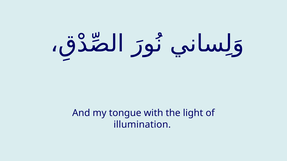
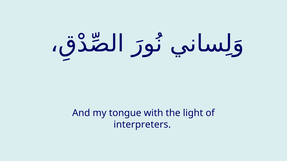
illumination: illumination -> interpreters (142, 125)
